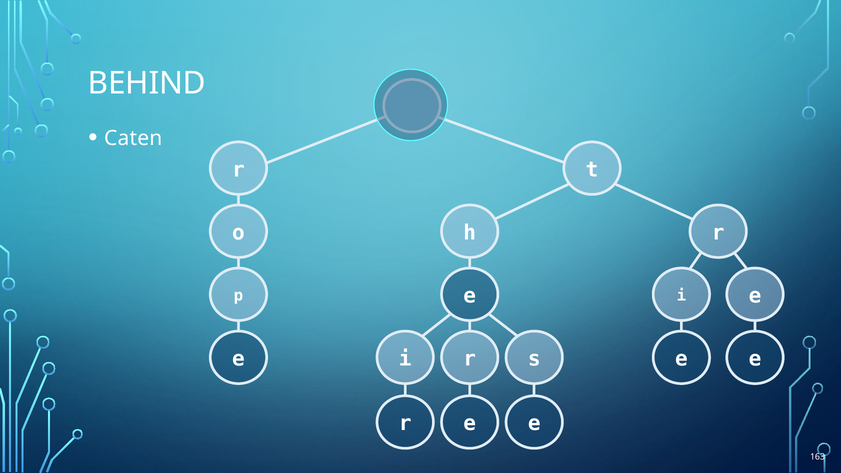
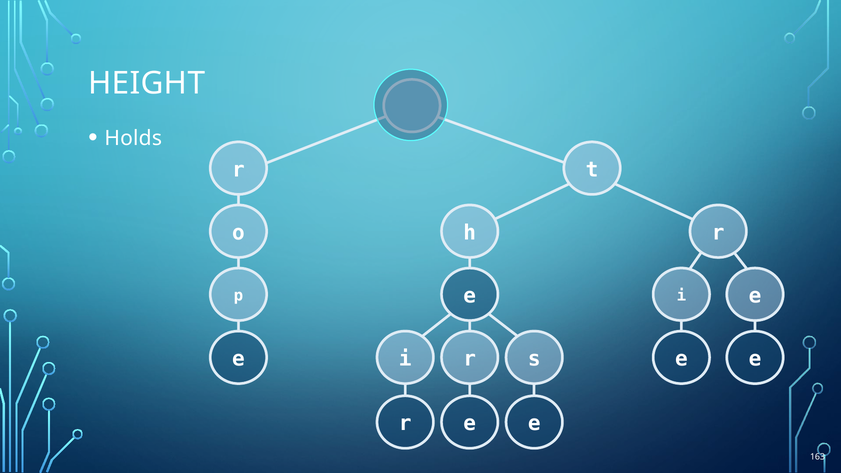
BEHIND: BEHIND -> HEIGHT (147, 83)
Caten: Caten -> Holds (133, 138)
